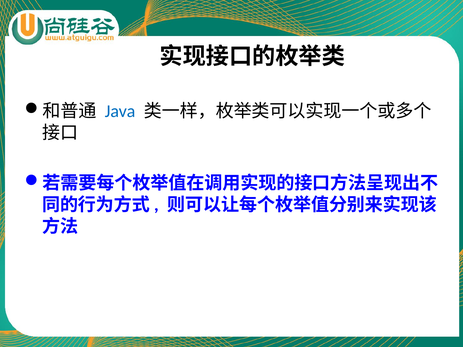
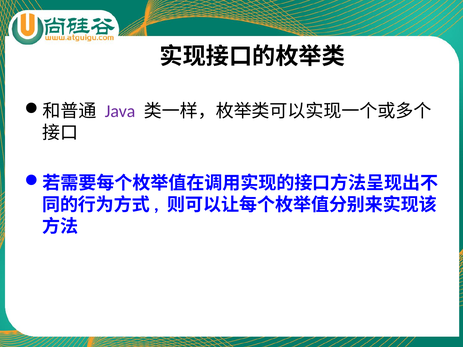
Java colour: blue -> purple (120, 111)
